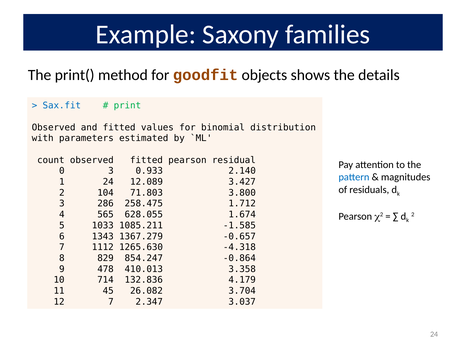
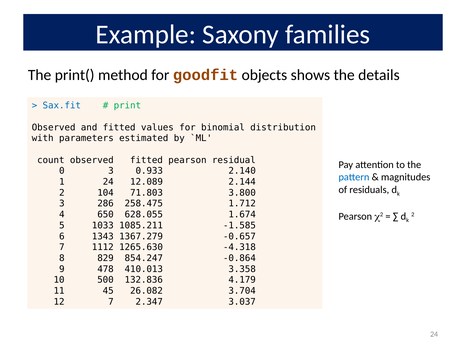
3.427: 3.427 -> 2.144 (242, 182)
565: 565 -> 650 (106, 214)
714: 714 -> 500 (105, 280)
